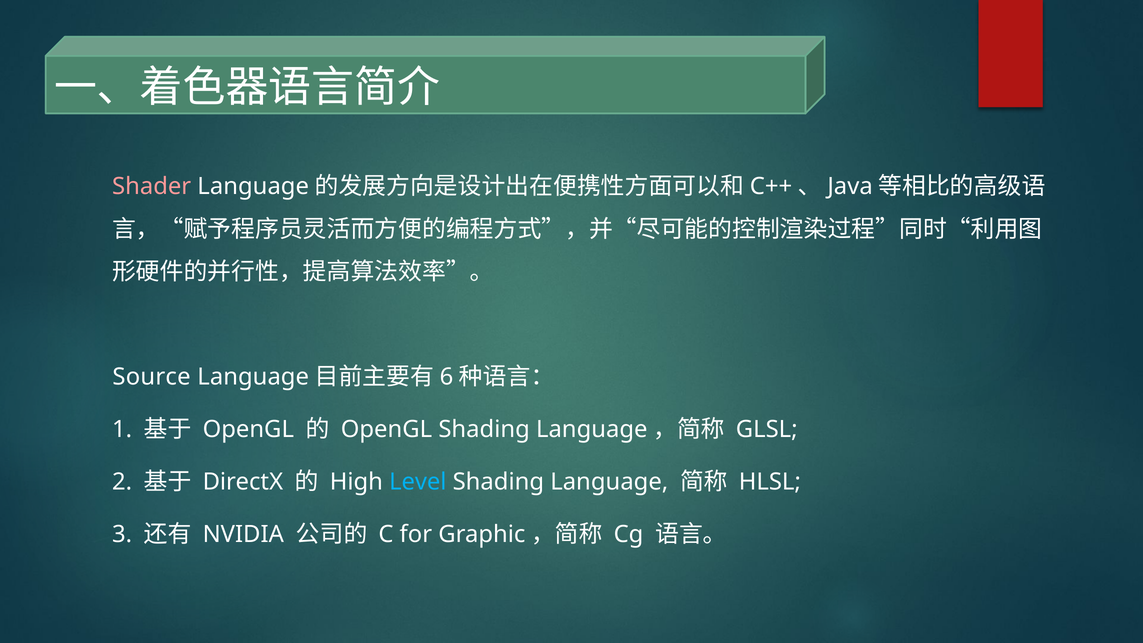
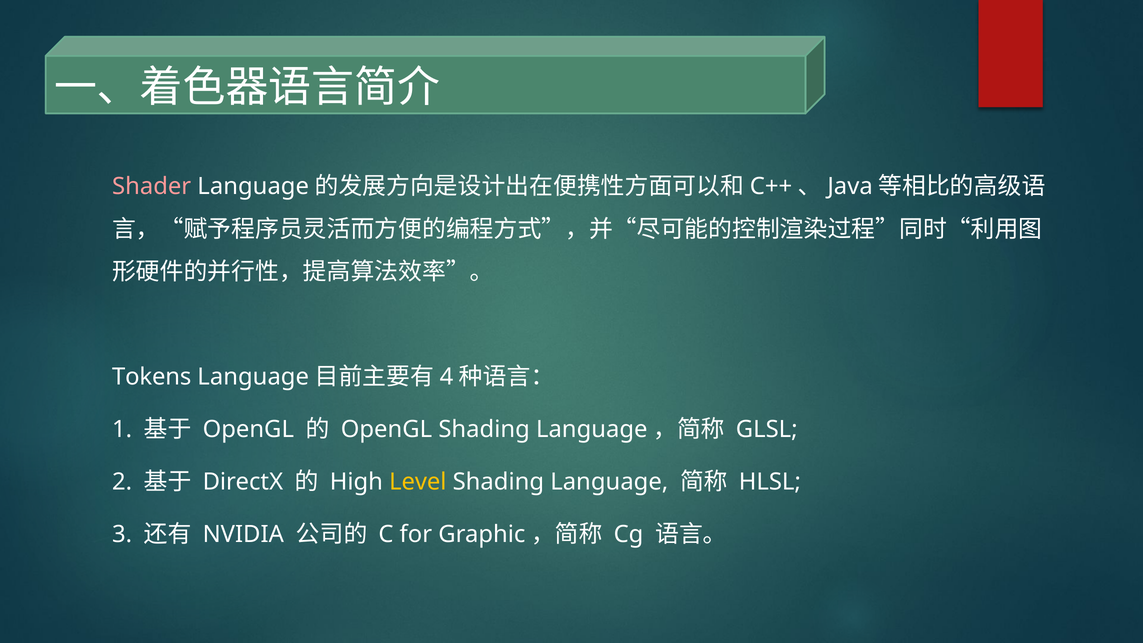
Source: Source -> Tokens (152, 377)
6: 6 -> 4 (447, 377)
Level colour: light blue -> yellow (418, 482)
